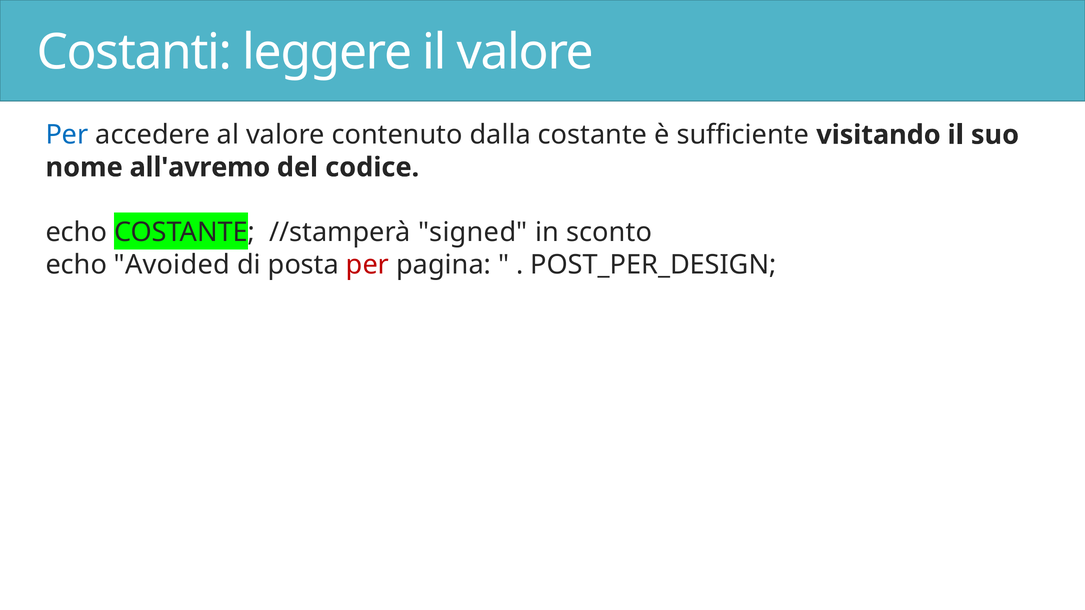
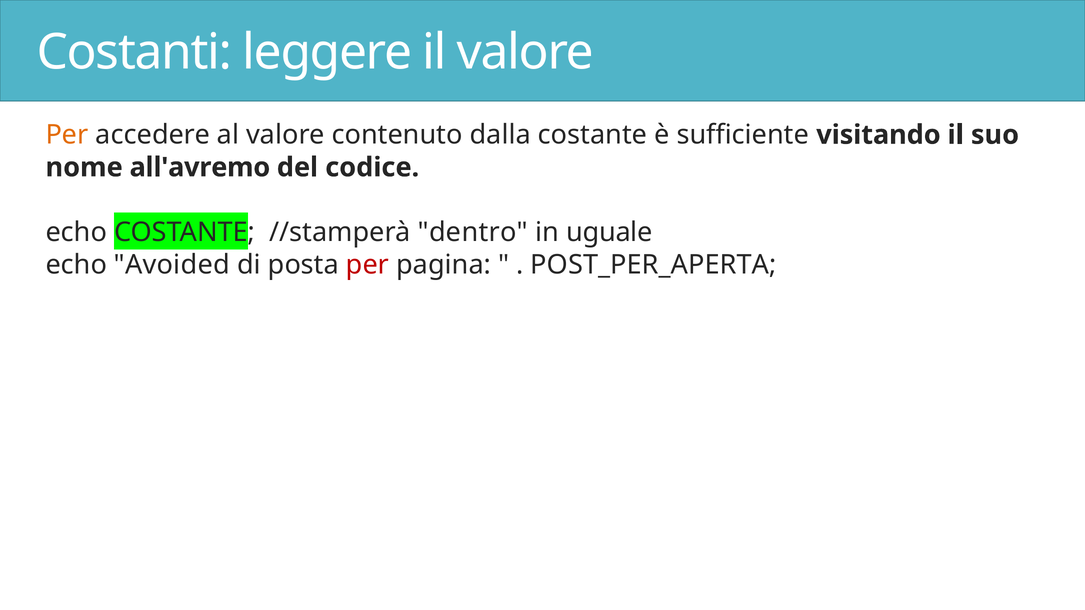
Per colour: blue -> orange (67, 135)
signed: signed -> dentro (473, 233)
sconto: sconto -> uguale (609, 233)
POST_PER_DESIGN: POST_PER_DESIGN -> POST_PER_APERTA (653, 265)
